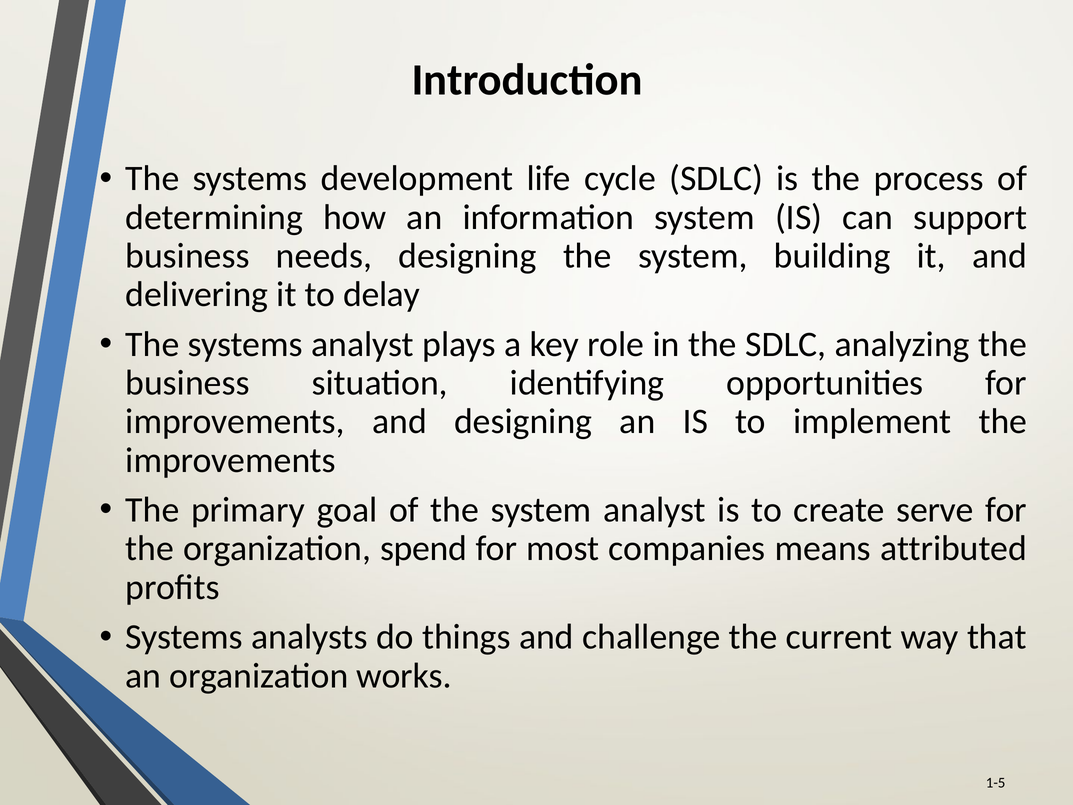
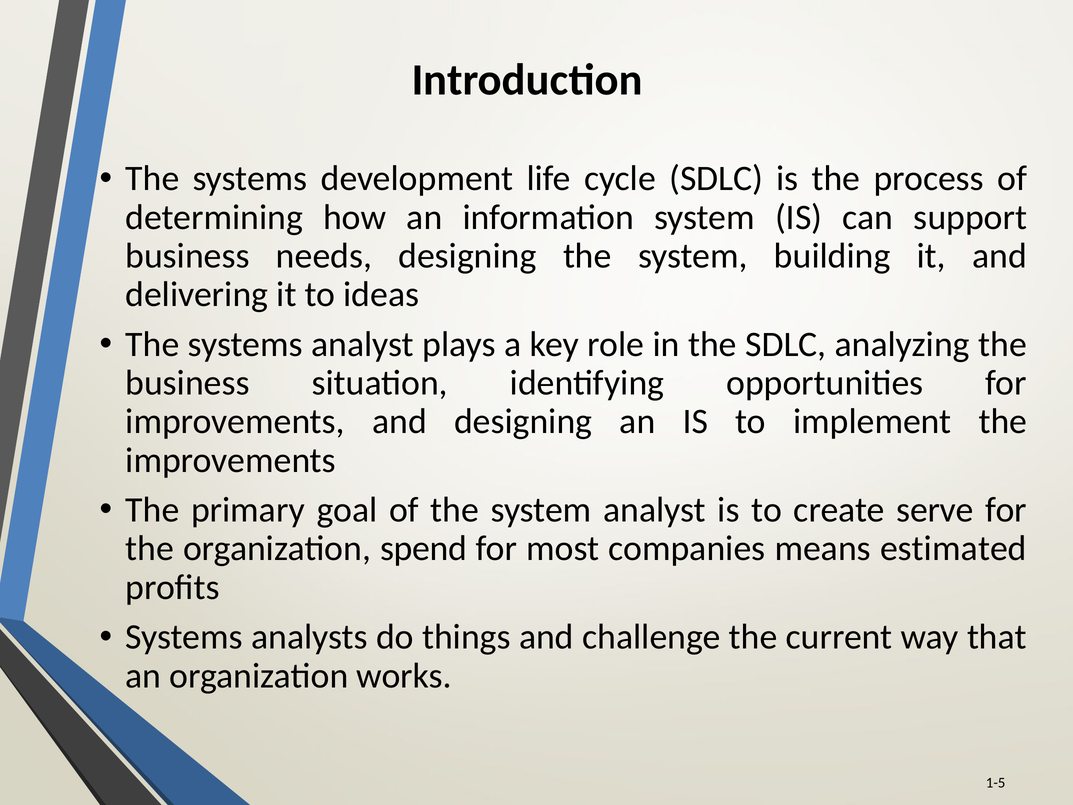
delay: delay -> ideas (381, 294)
attributed: attributed -> estimated (953, 549)
